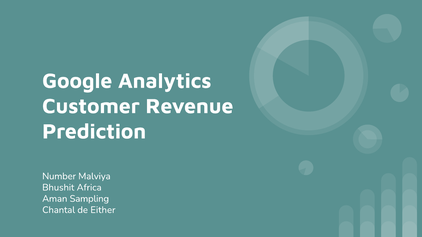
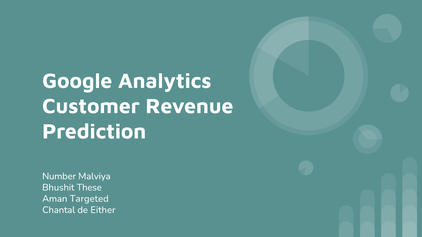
Africa: Africa -> These (89, 188)
Sampling: Sampling -> Targeted (89, 199)
